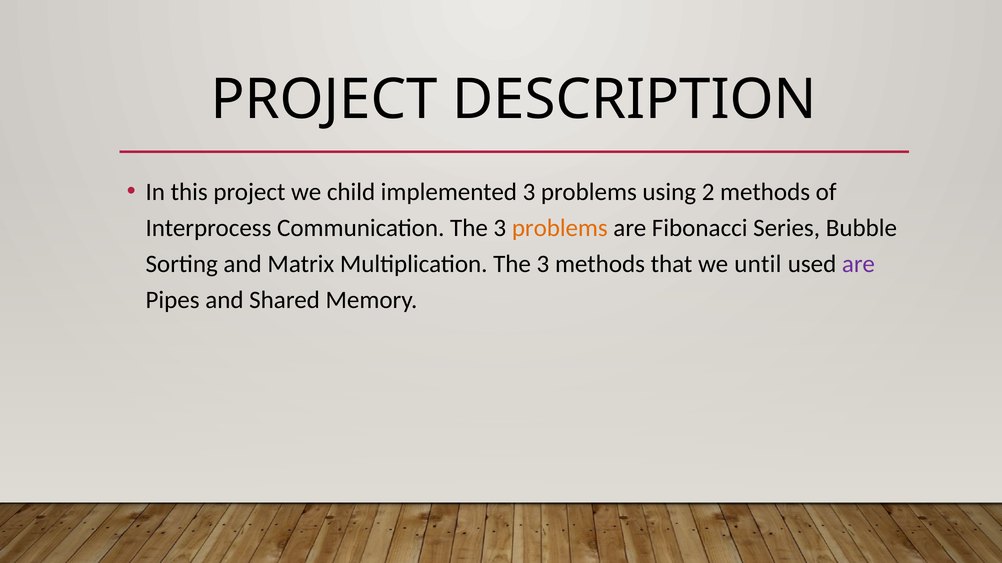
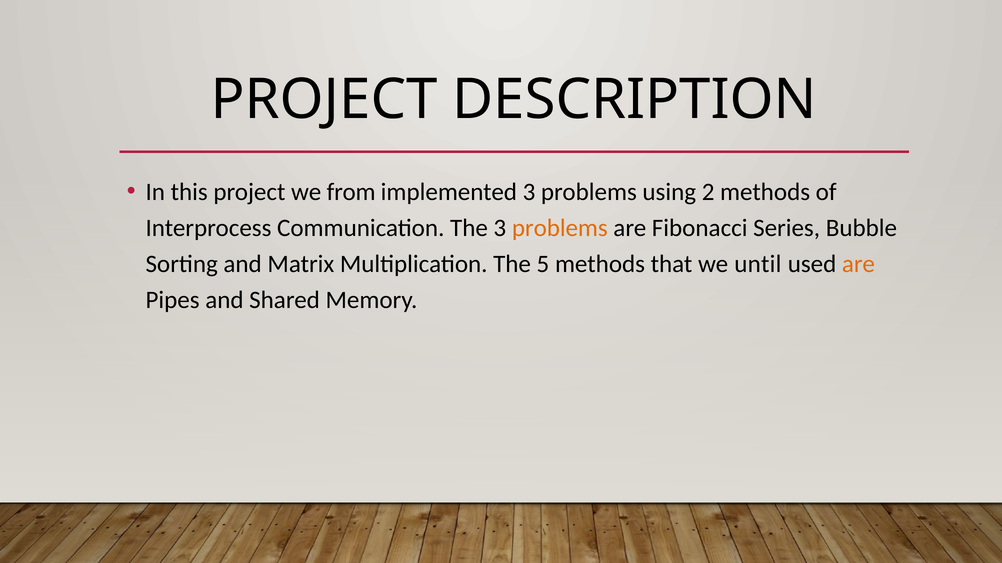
child: child -> from (351, 192)
Multiplication The 3: 3 -> 5 (543, 264)
are colour: purple -> orange (858, 264)
